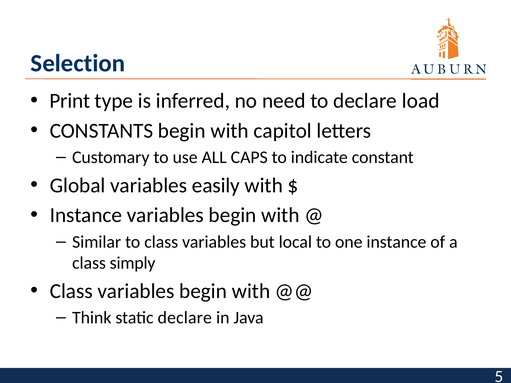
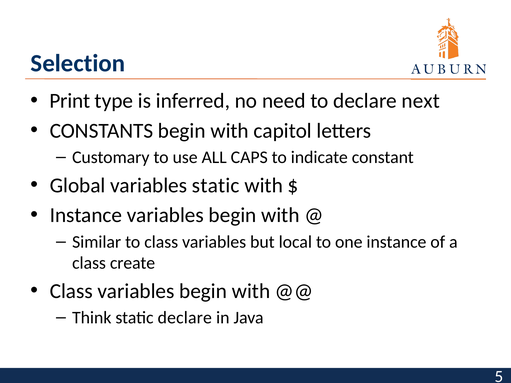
load: load -> next (421, 101)
variables easily: easily -> static (216, 185)
simply: simply -> create (133, 263)
